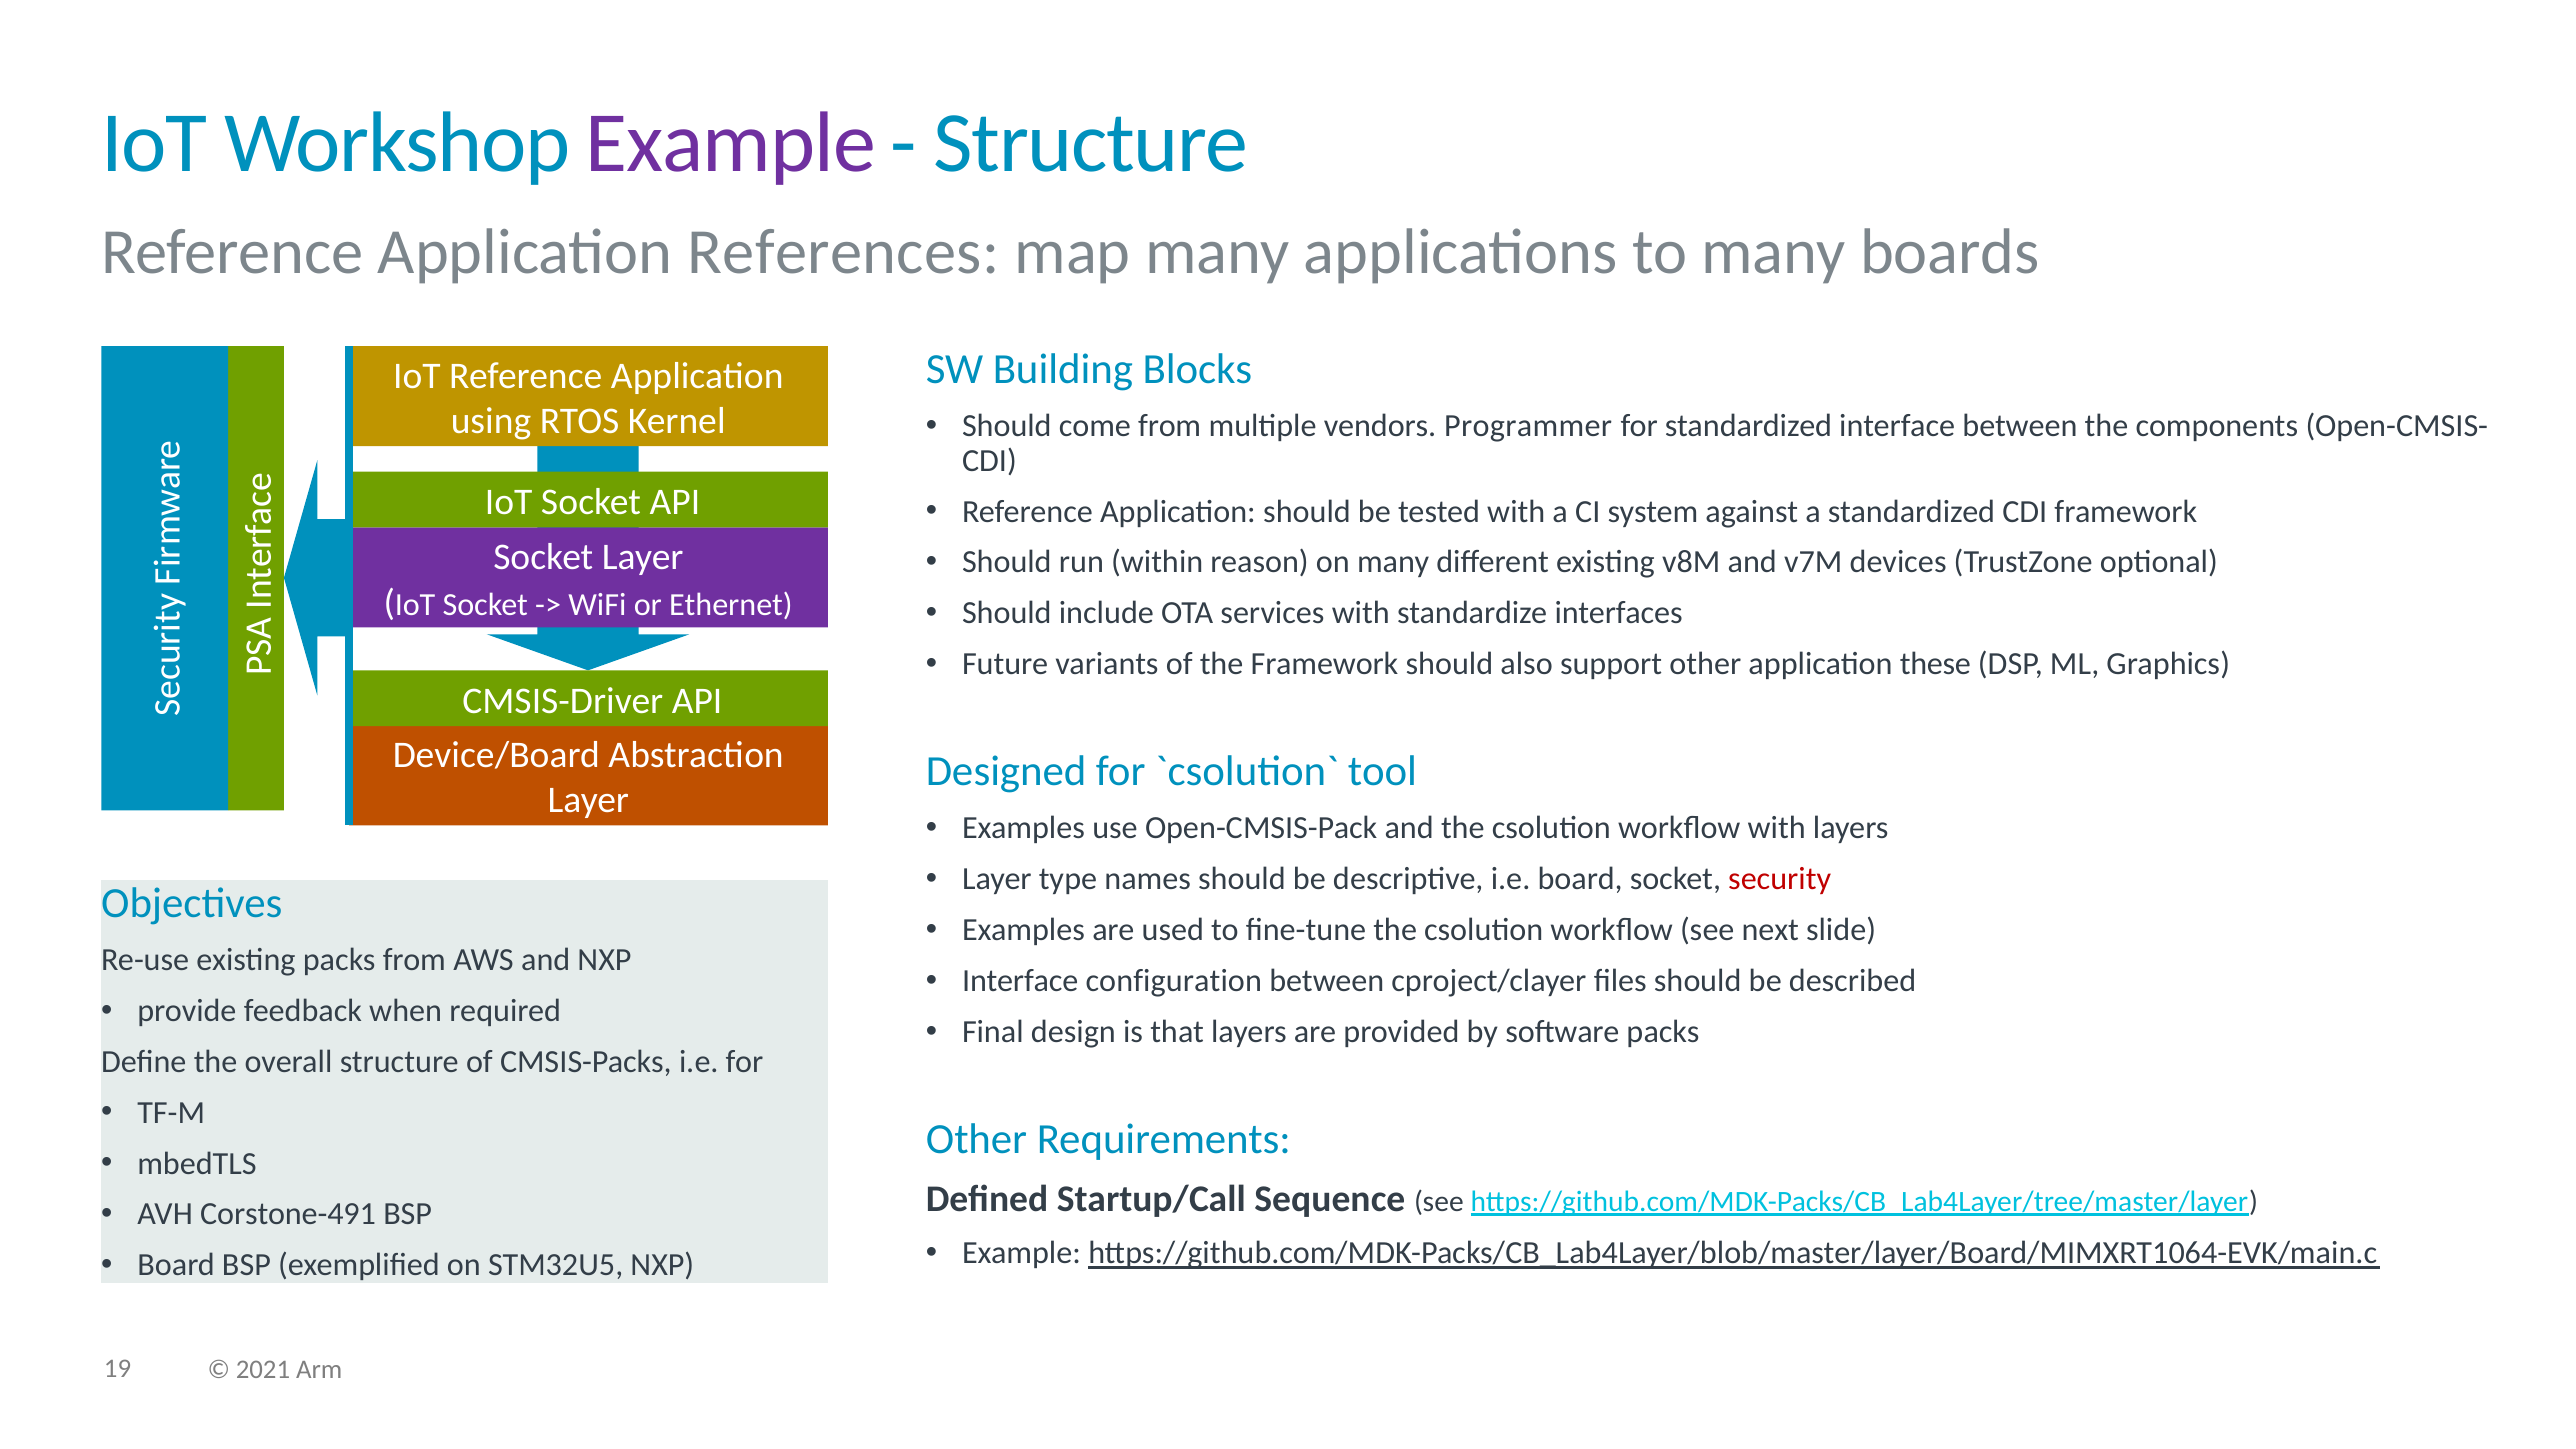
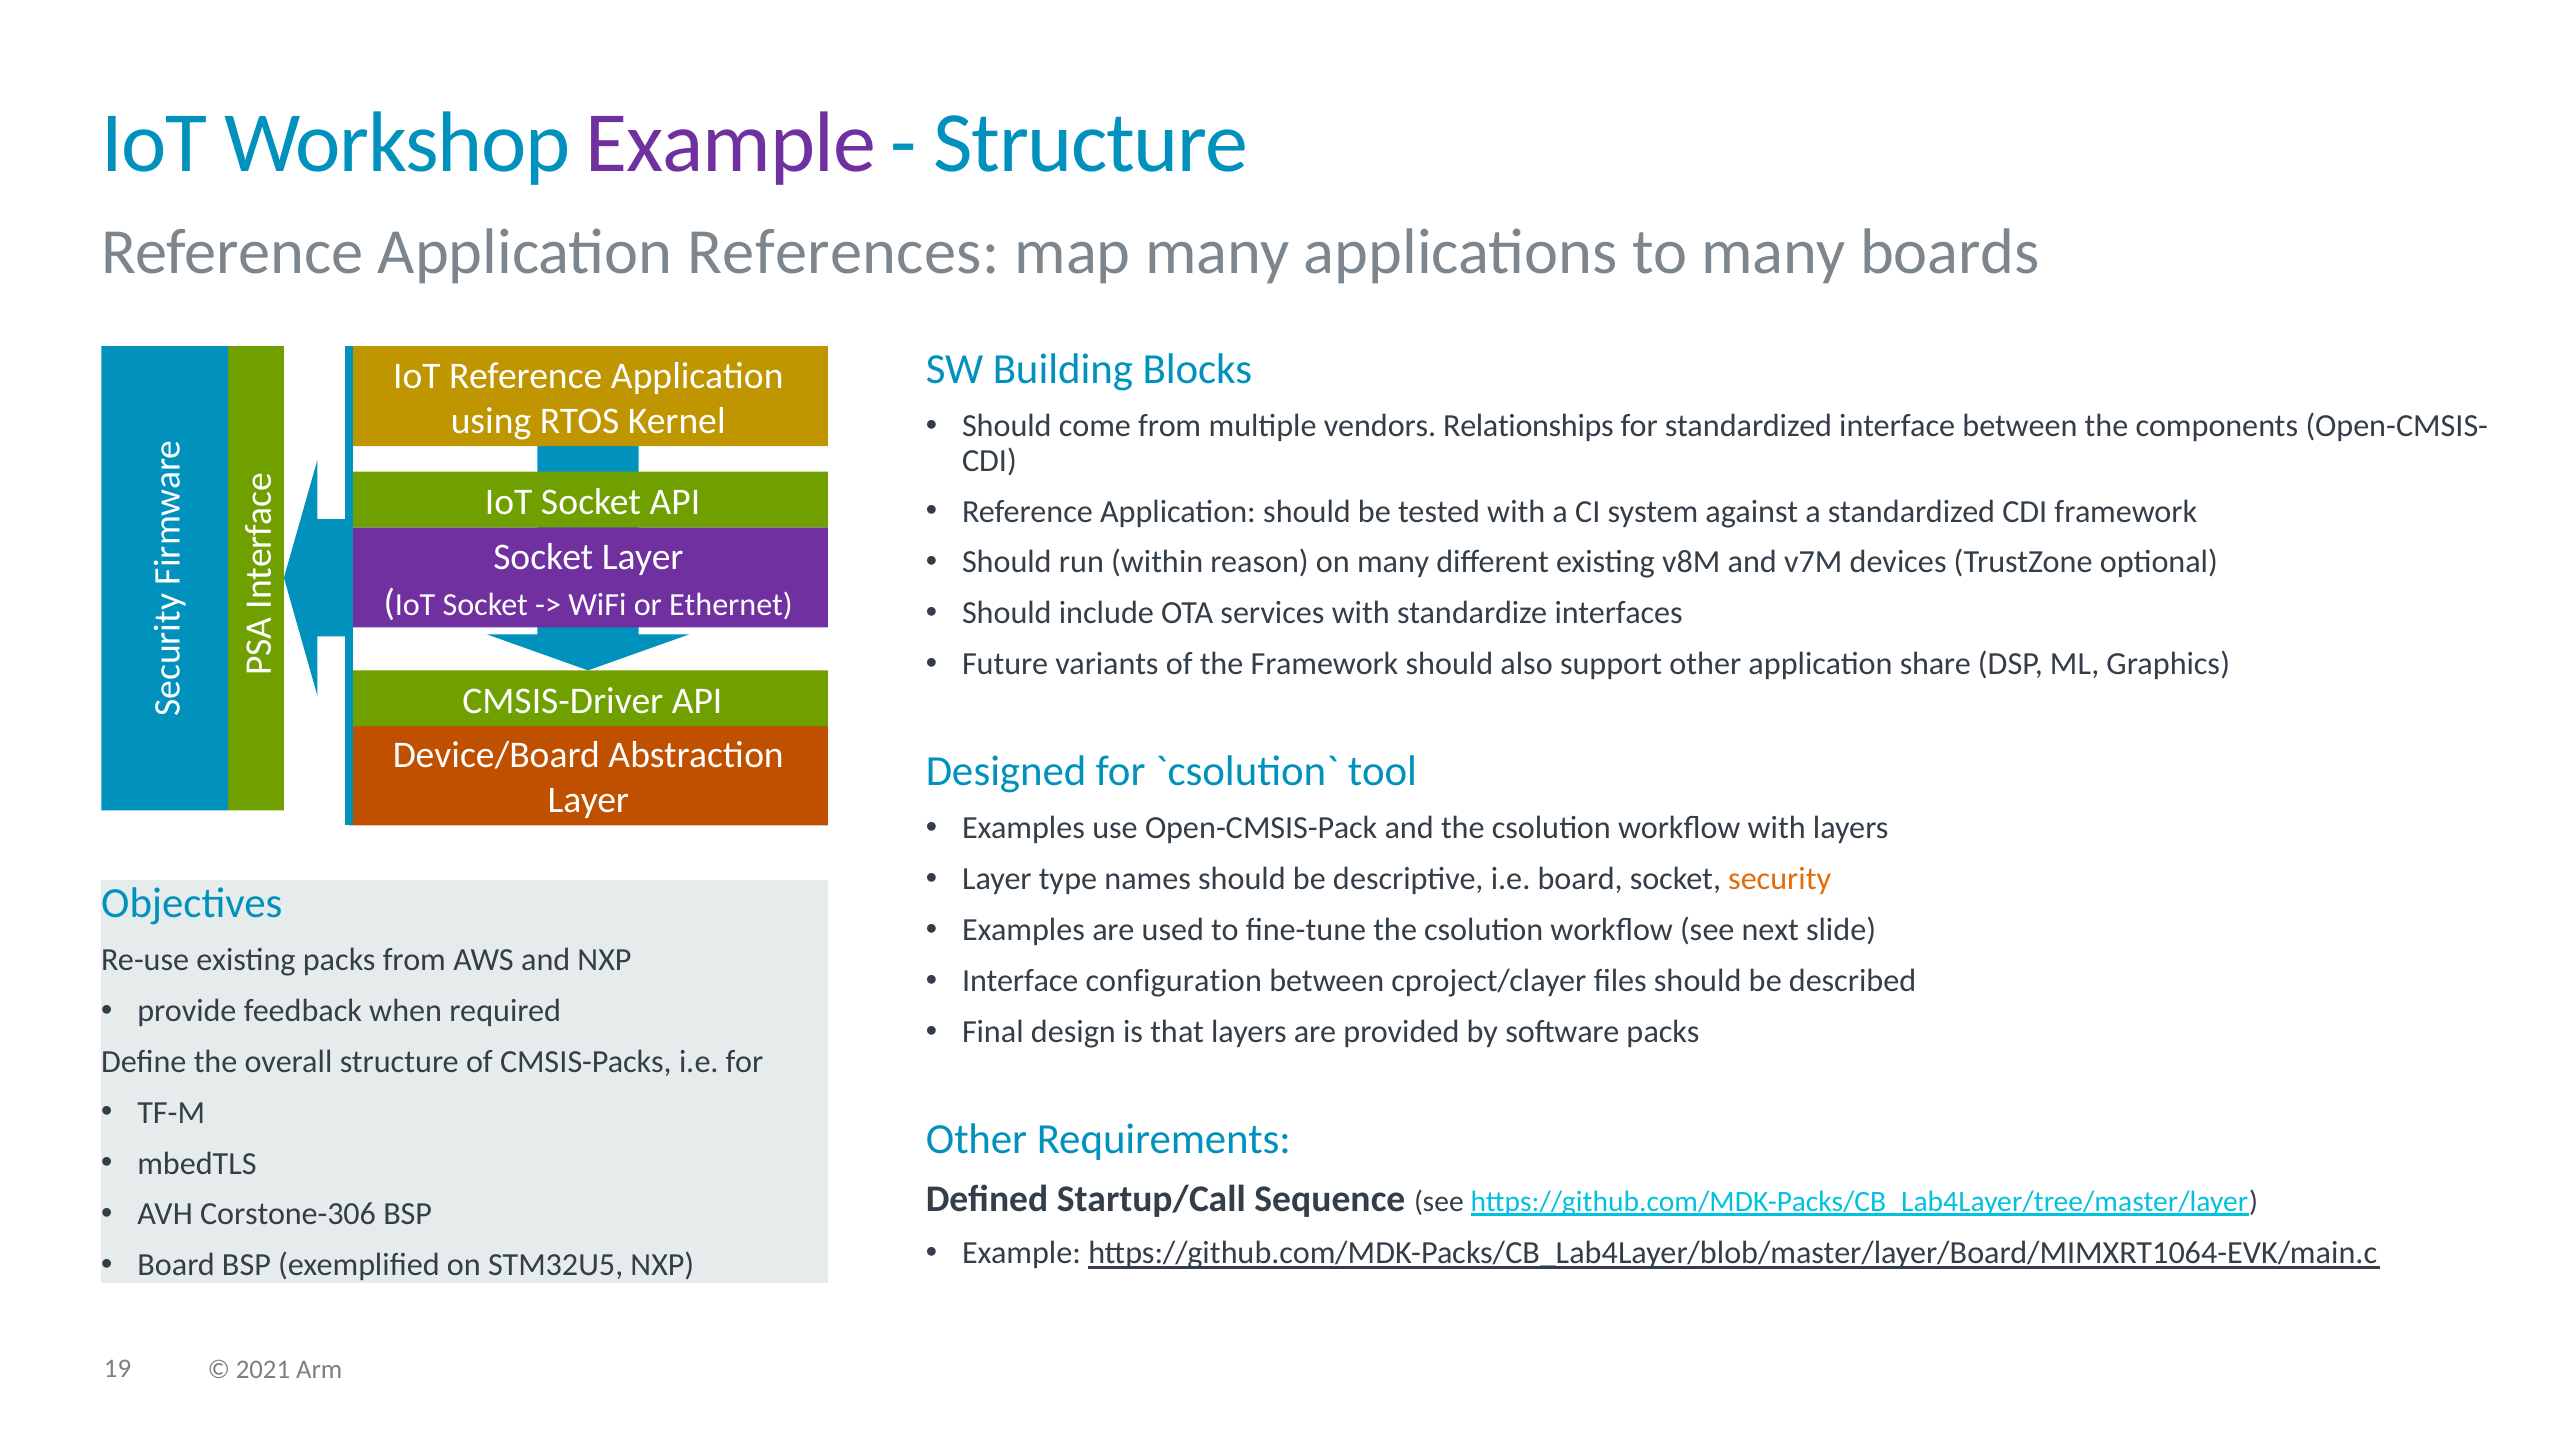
Programmer: Programmer -> Relationships (1528, 426)
these: these -> share (1935, 664)
security colour: red -> orange (1780, 879)
Corstone-491: Corstone-491 -> Corstone-306 (288, 1214)
